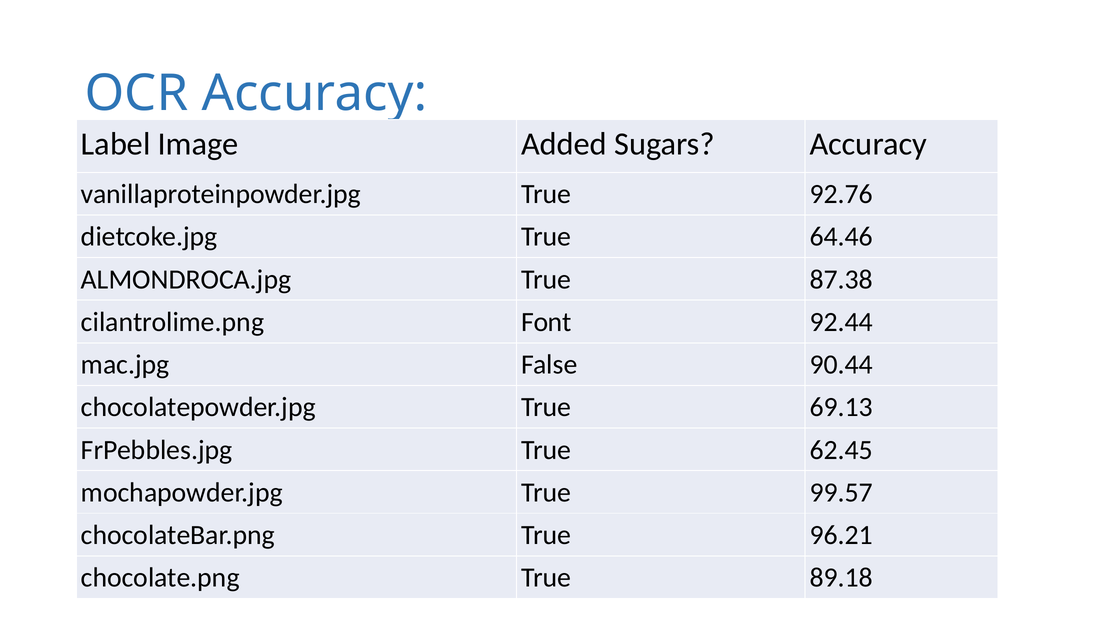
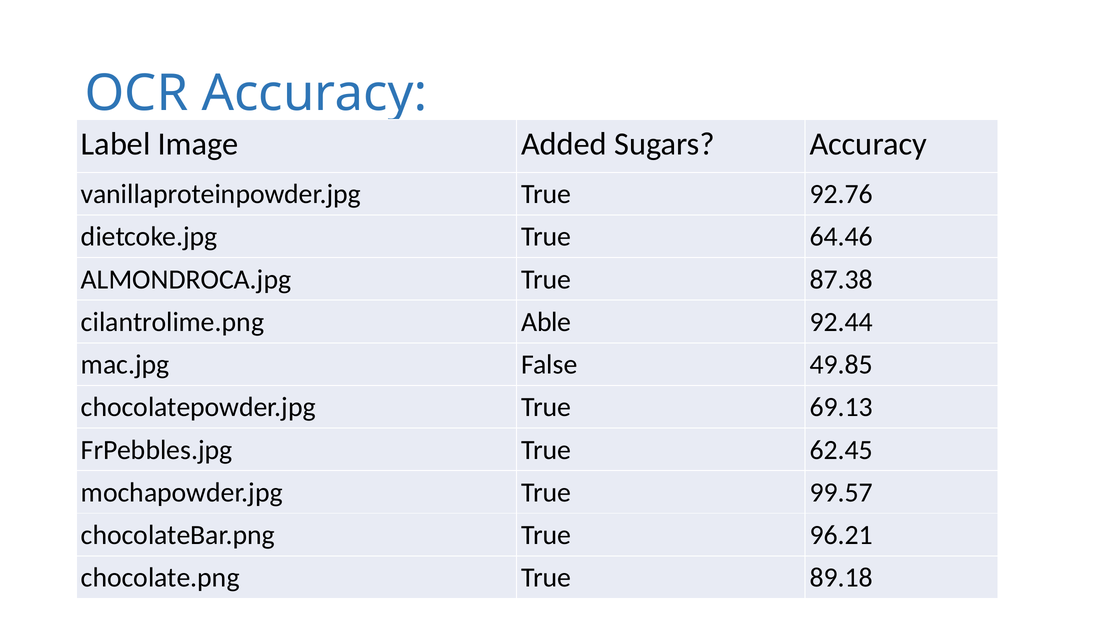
Font: Font -> Able (546, 322)
90.44: 90.44 -> 49.85 (841, 365)
